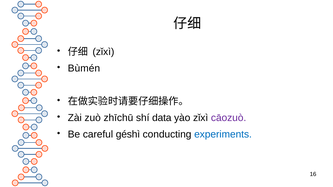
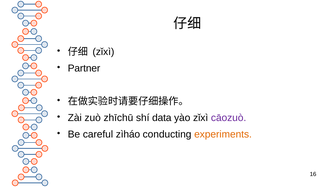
Bùmén: Bùmén -> Partner (84, 68)
géshì: géshì -> zìháo (128, 135)
experiments colour: blue -> orange (223, 135)
